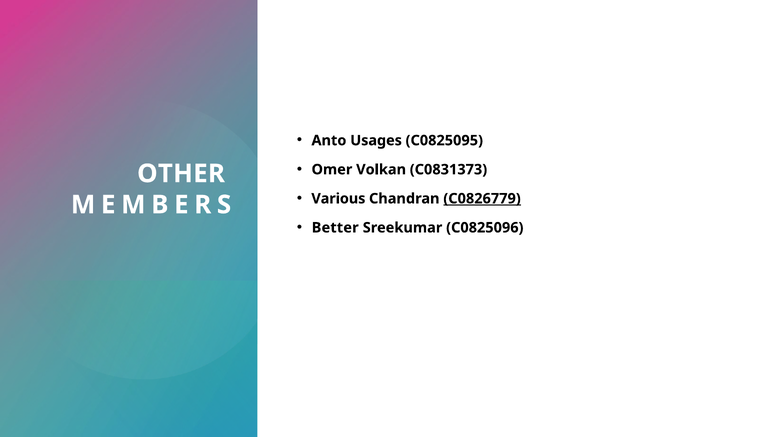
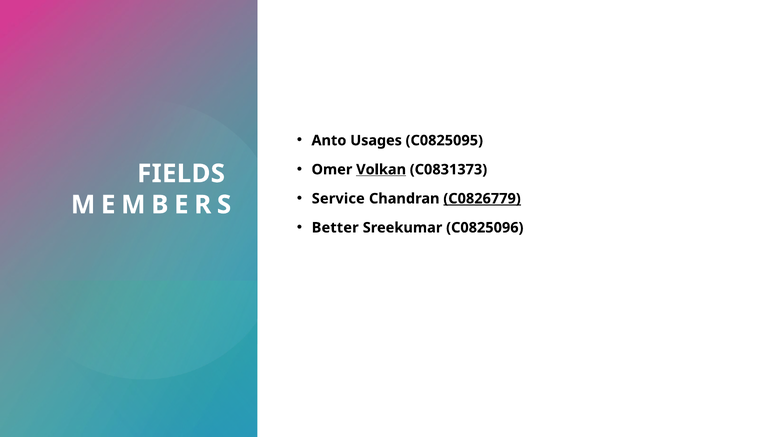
Volkan underline: none -> present (381, 170)
OTHER: OTHER -> FIELDS (181, 174)
Various: Various -> Service (338, 199)
